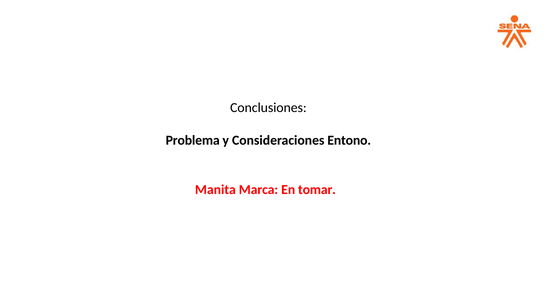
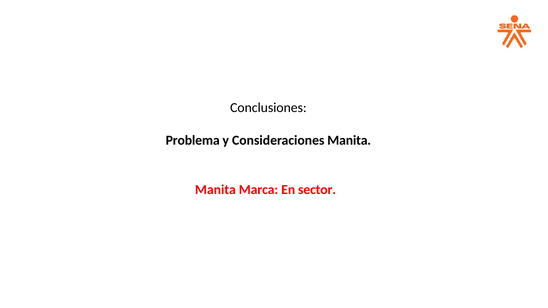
Consideraciones Entono: Entono -> Manita (349, 140)
tomar: tomar -> sector (317, 190)
